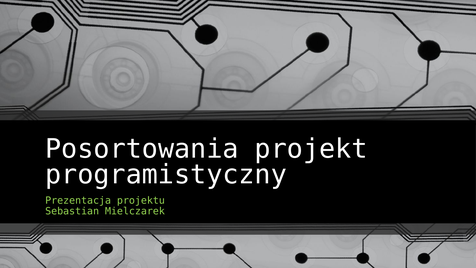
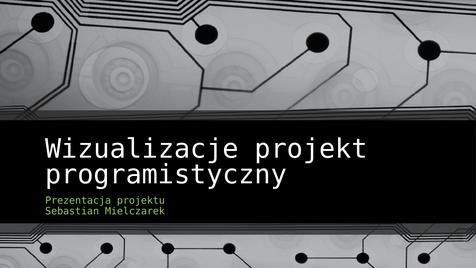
Posortowania: Posortowania -> Wizualizacje (142, 149)
